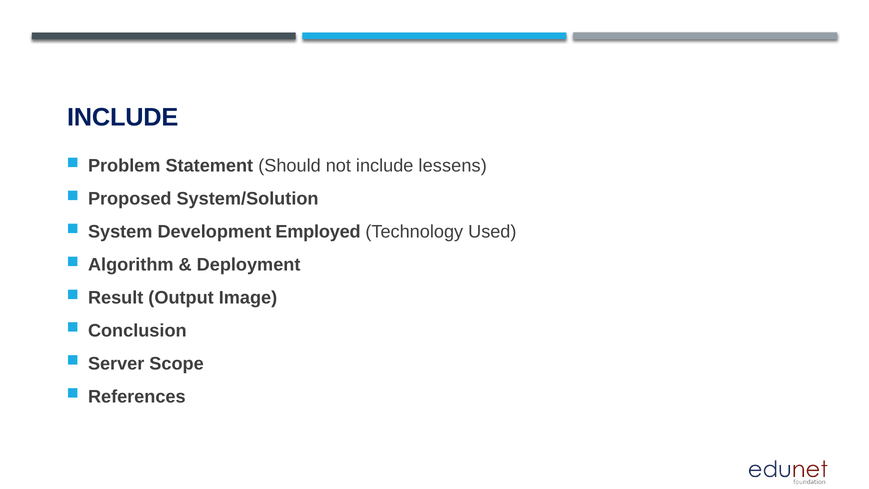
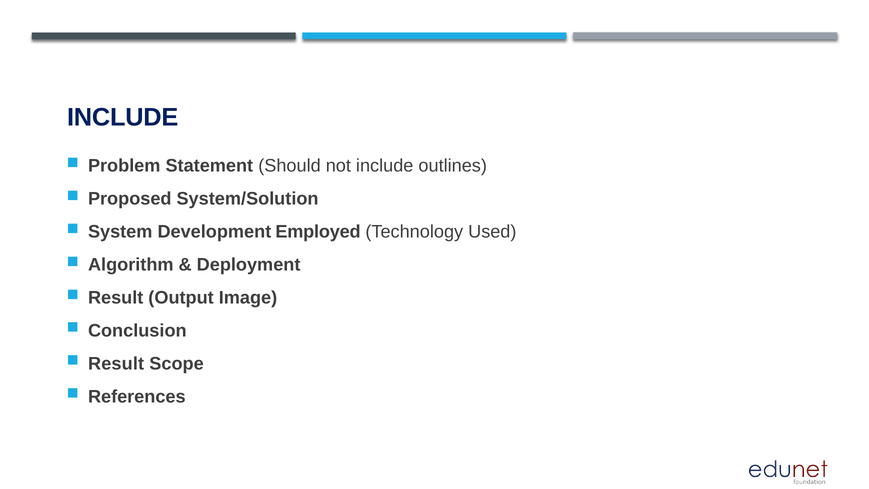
lessens: lessens -> outlines (453, 166)
Server: Server -> Result (116, 364)
